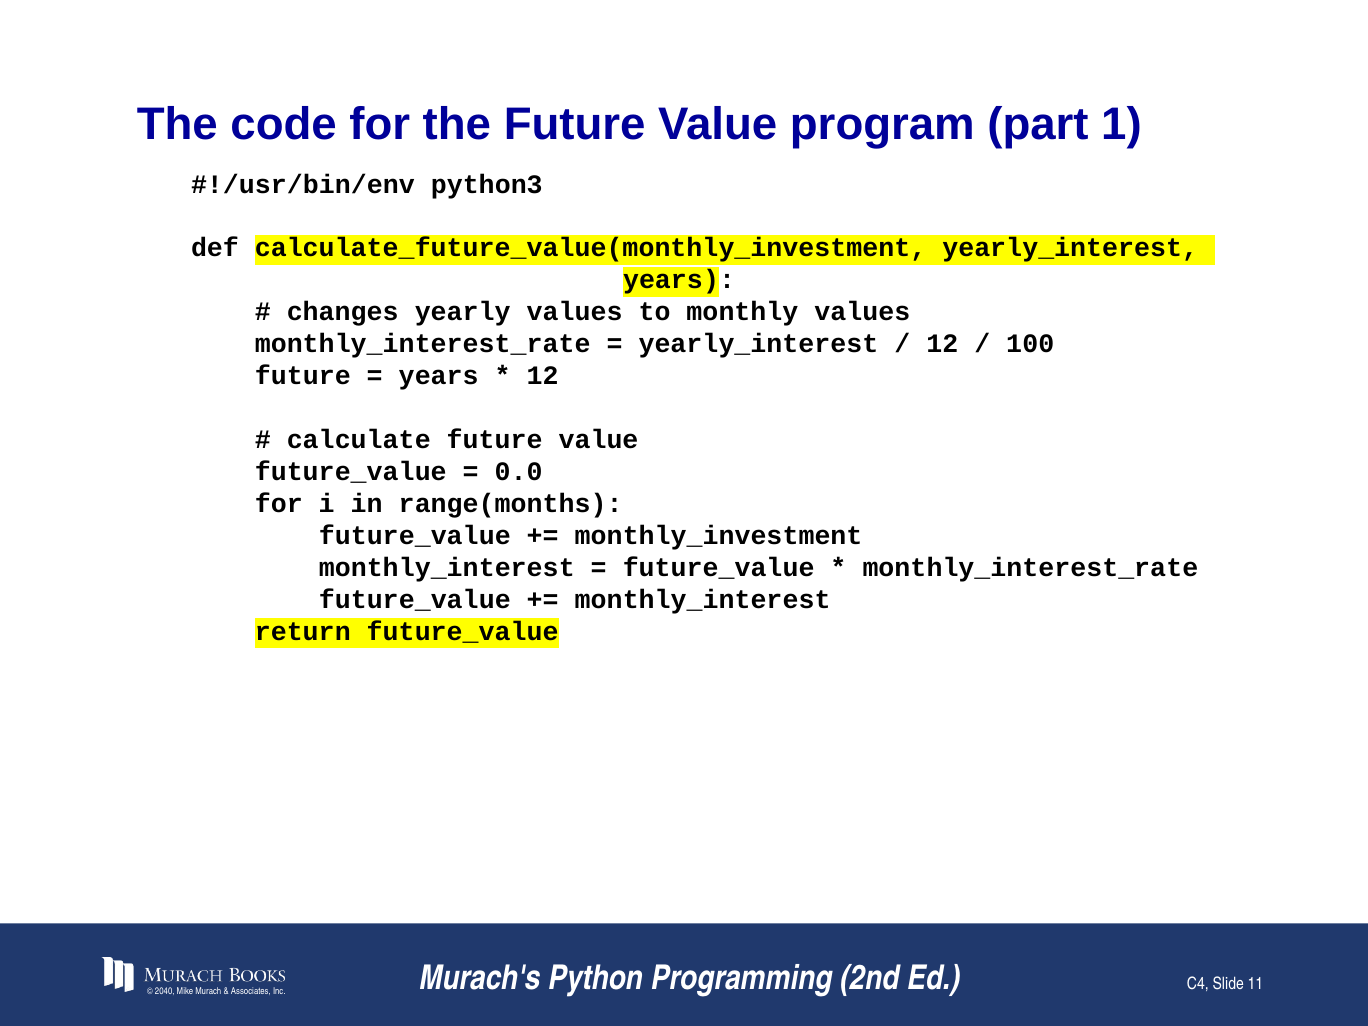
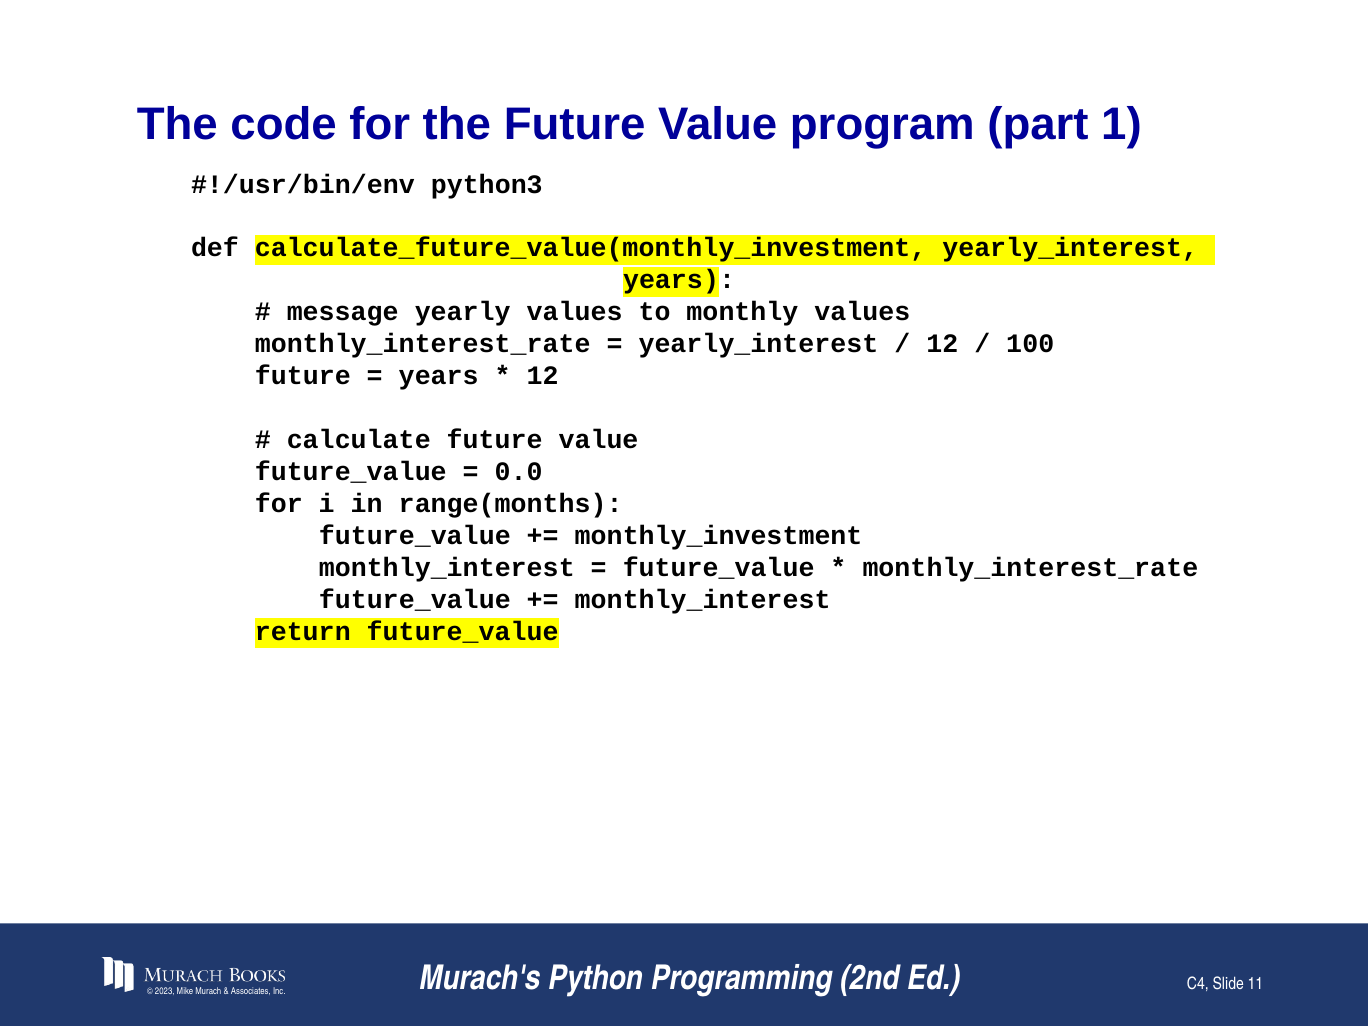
changes: changes -> message (343, 312)
2040: 2040 -> 2023 (165, 991)
